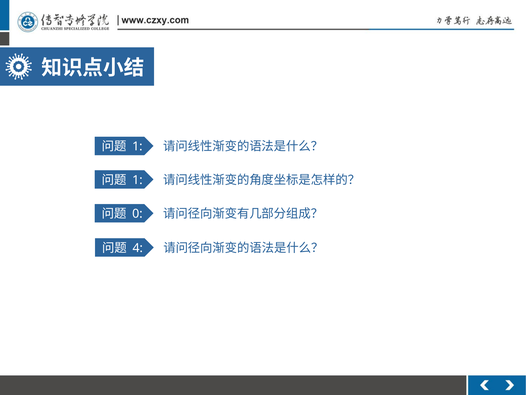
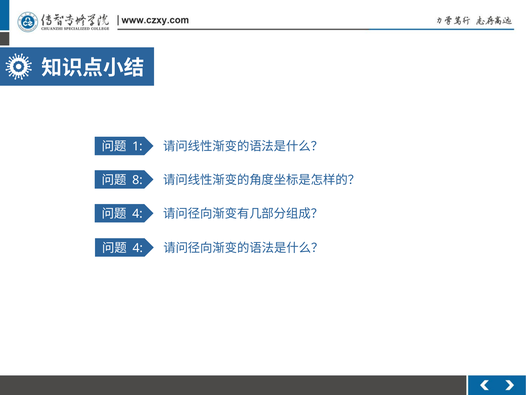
1: 1 -> 8 (137, 180)
0: 0 -> 4 (137, 214)
